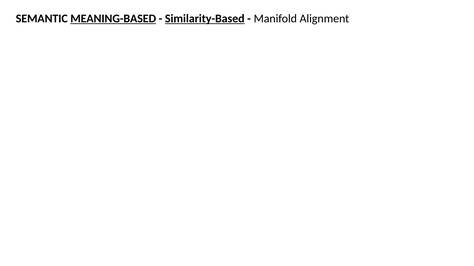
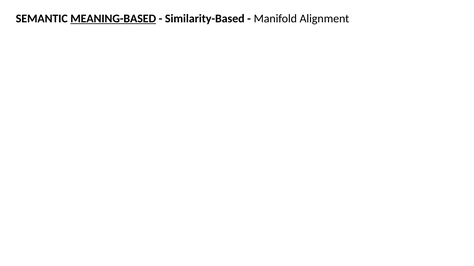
Similarity-Based underline: present -> none (205, 19)
